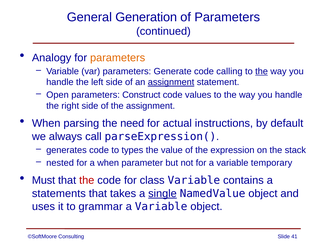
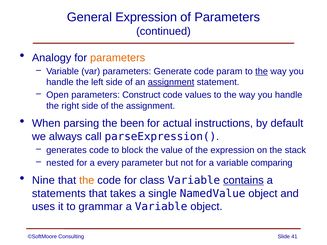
General Generation: Generation -> Expression (146, 17)
calling: calling -> param (229, 71)
need: need -> been (132, 123)
types: types -> block (132, 150)
a when: when -> every (108, 163)
temporary: temporary -> comparing (272, 163)
Must: Must -> Nine (43, 181)
the colour: red -> orange (87, 181)
contains underline: none -> present (243, 181)
single underline: present -> none (162, 194)
